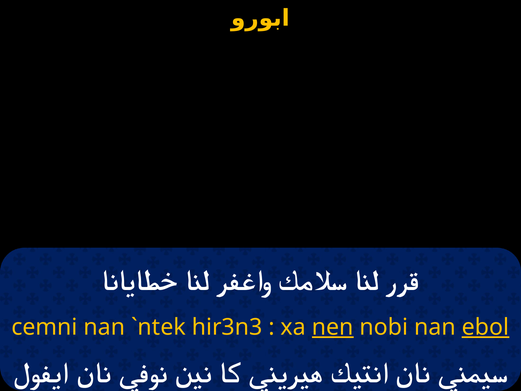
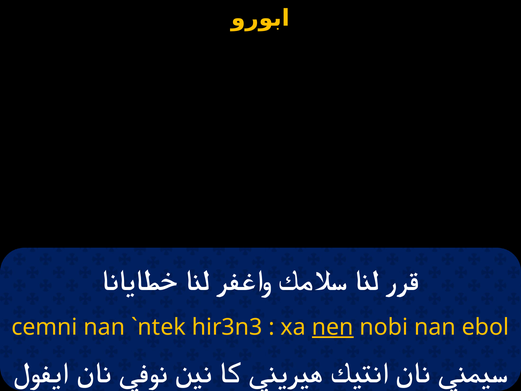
ebol underline: present -> none (485, 327)
